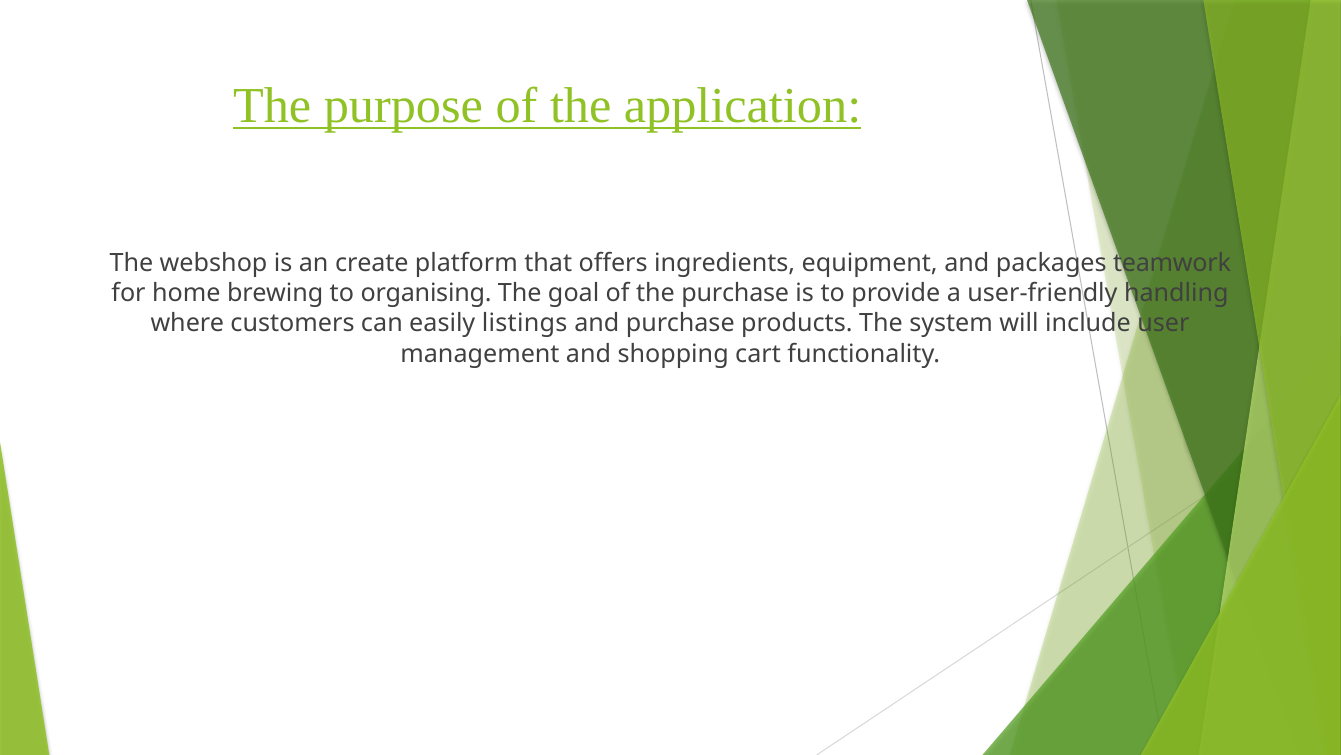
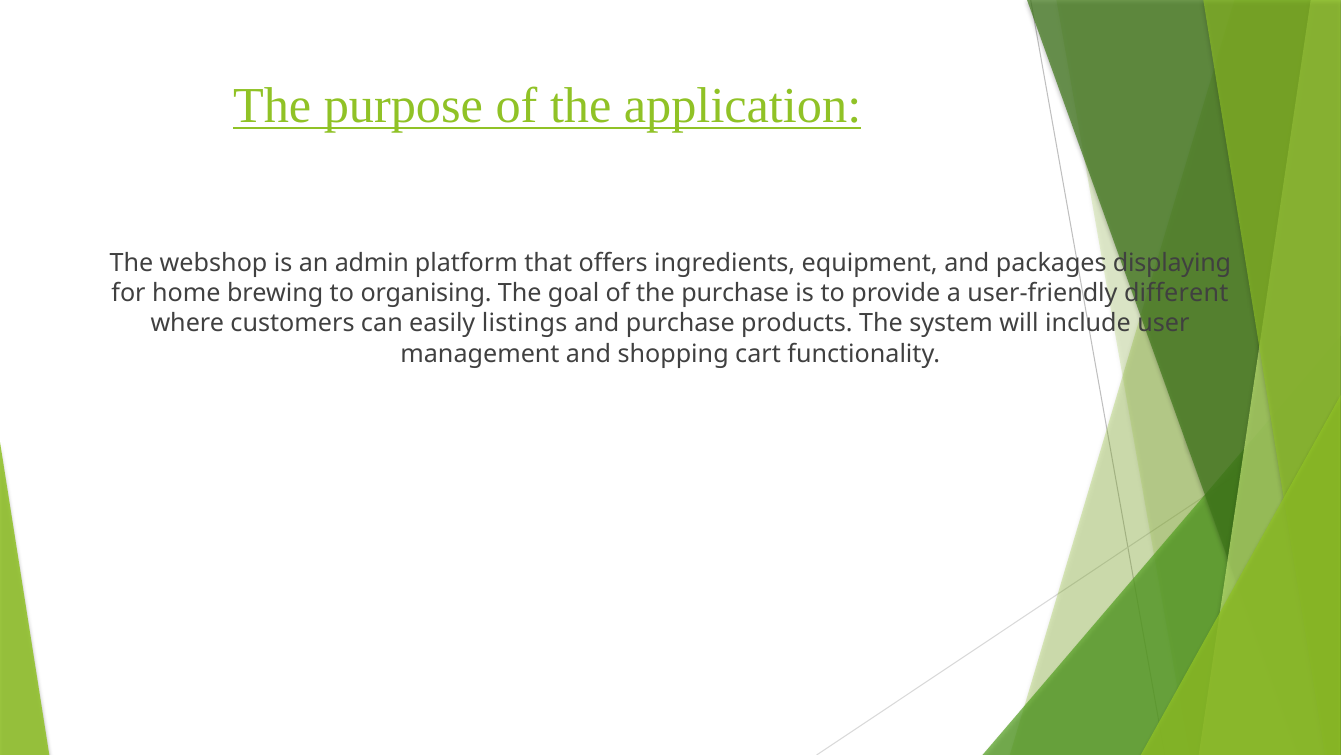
create: create -> admin (372, 263)
teamwork: teamwork -> displaying (1172, 263)
handling: handling -> different (1176, 293)
